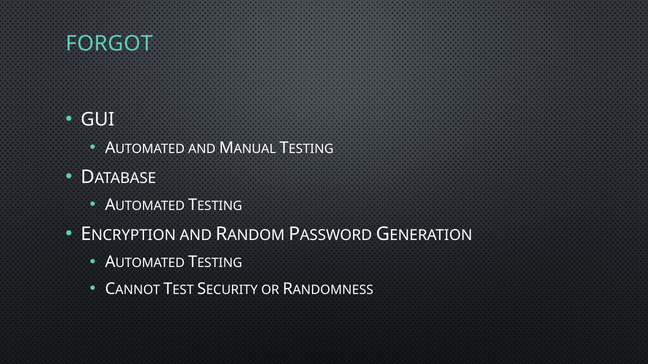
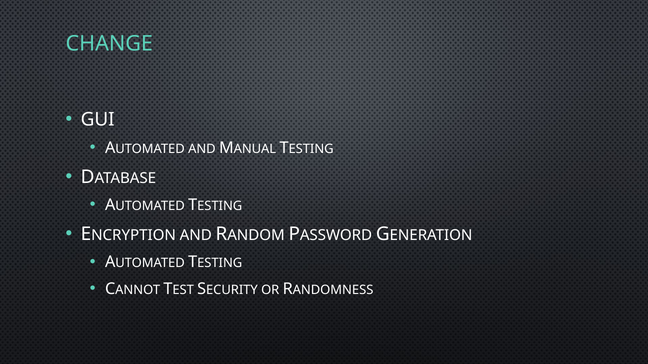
FORGOT: FORGOT -> CHANGE (109, 44)
